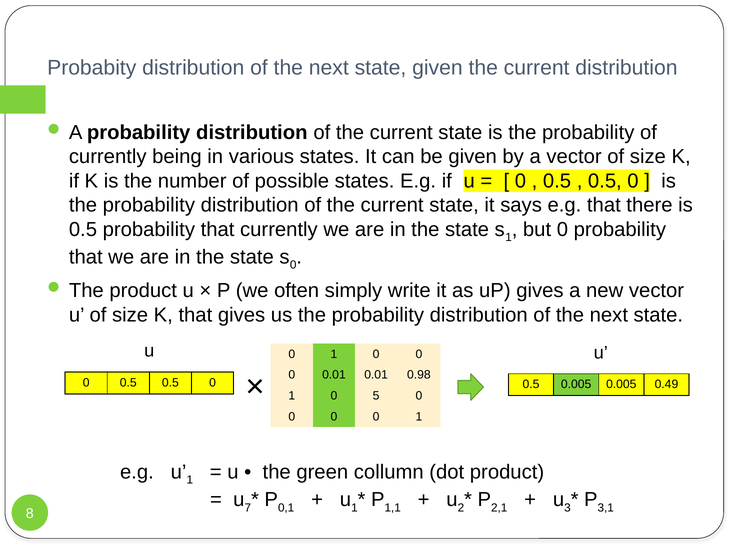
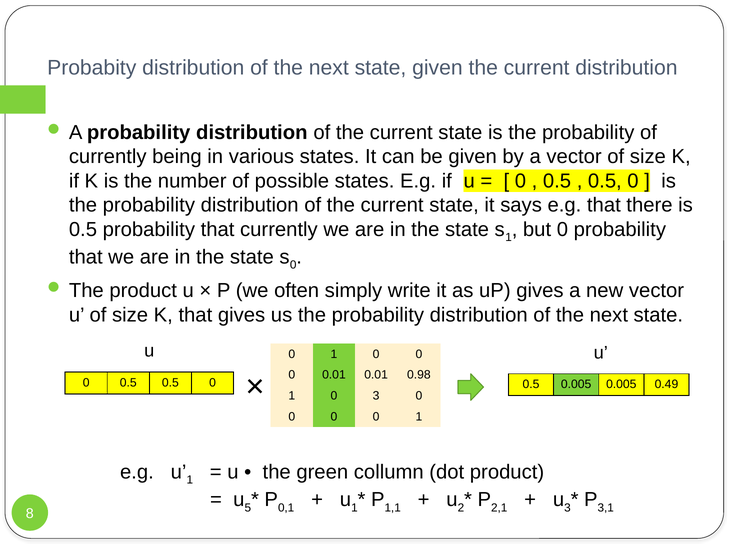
0 5: 5 -> 3 (376, 396)
7: 7 -> 5 (248, 508)
